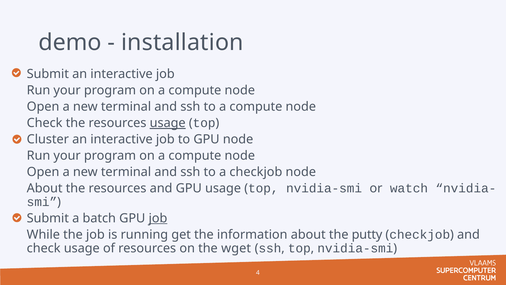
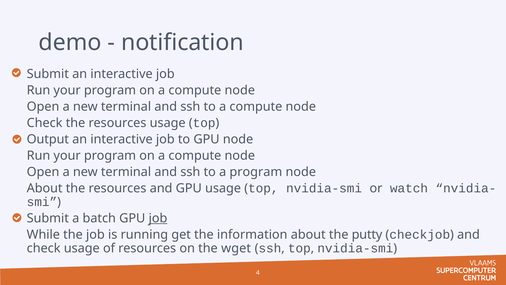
installation: installation -> notification (182, 43)
usage underline: present -> none (168, 123)
Cluster: Cluster -> Output (48, 139)
a checkjob: checkjob -> program (256, 172)
